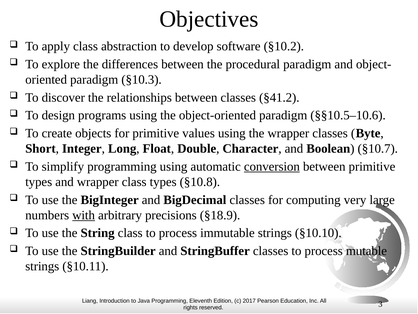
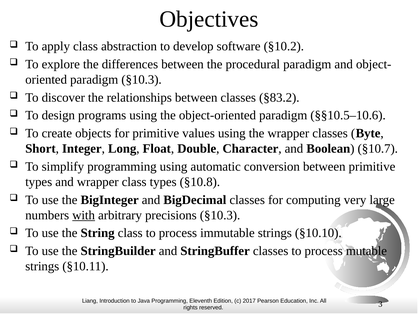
§41.2: §41.2 -> §83.2 (279, 97)
conversion underline: present -> none (272, 166)
precisions §18.9: §18.9 -> §10.3 (220, 215)
